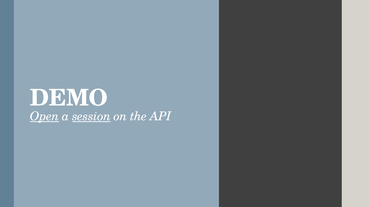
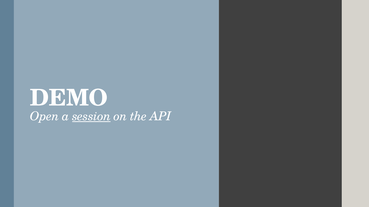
Open underline: present -> none (45, 117)
